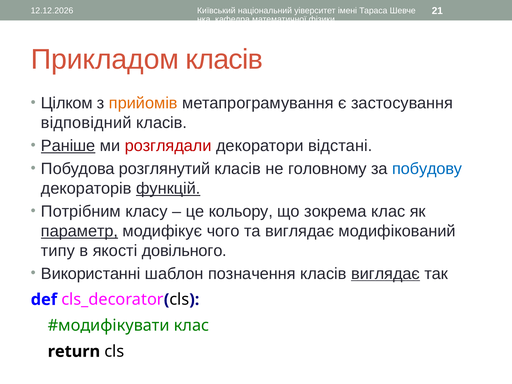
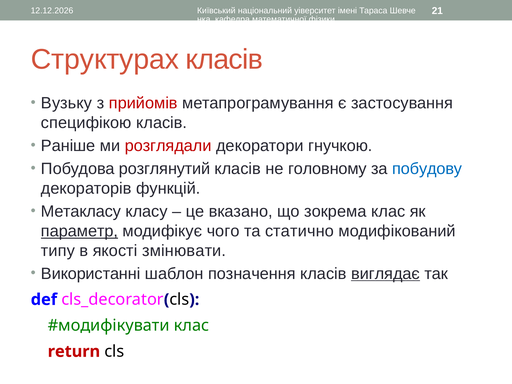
Прикладом: Прикладом -> Структурах (105, 60)
Цілком: Цілком -> Вузьку (67, 103)
прийомів colour: orange -> red (143, 103)
відповідний: відповідний -> специфікою (86, 123)
Раніше underline: present -> none (68, 146)
відстані: відстані -> гнучкою (340, 146)
функцій underline: present -> none (168, 188)
Потрібним: Потрібним -> Метакласу (81, 211)
кольору: кольору -> вказано (241, 211)
та виглядає: виглядає -> статично (299, 231)
довільного: довільного -> змінювати (184, 251)
return colour: black -> red (74, 351)
